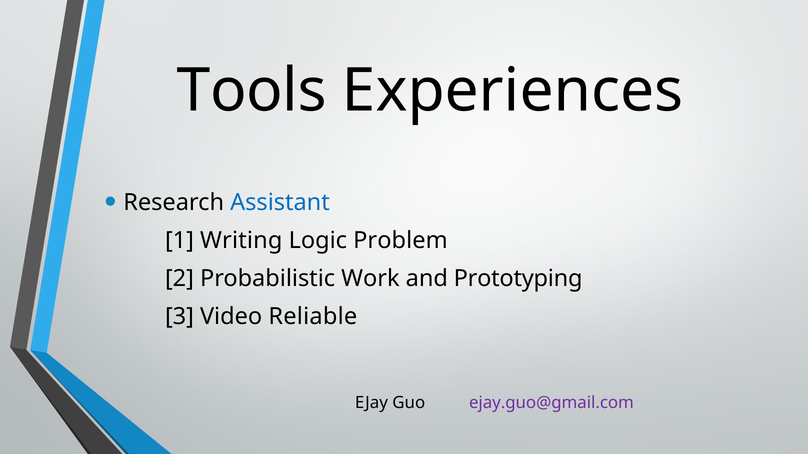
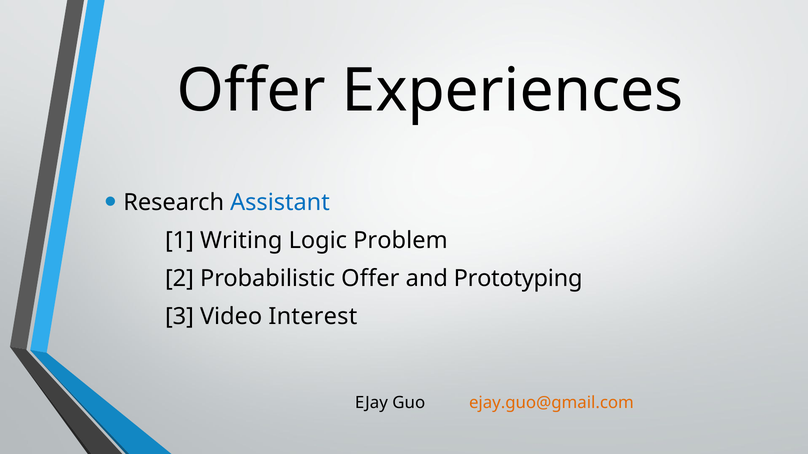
Tools: Tools -> Offer (251, 91)
Probabilistic Work: Work -> Offer (370, 279)
Reliable: Reliable -> Interest (313, 317)
ejay.guo@gmail.com colour: purple -> orange (551, 403)
